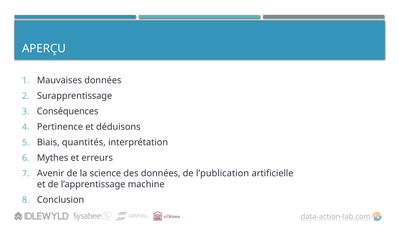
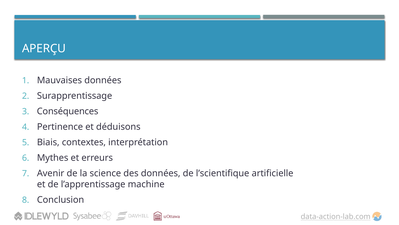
quantités: quantités -> contextes (84, 142)
l’publication: l’publication -> l’scientifique (223, 173)
